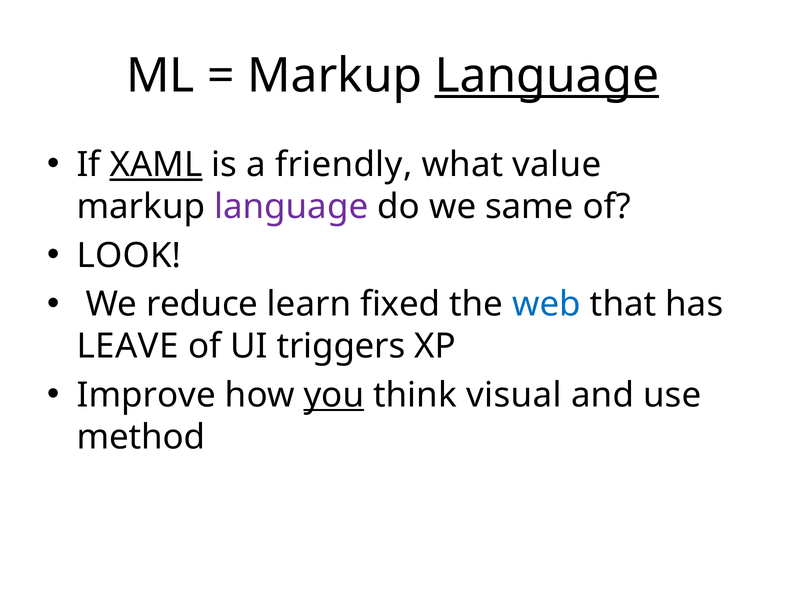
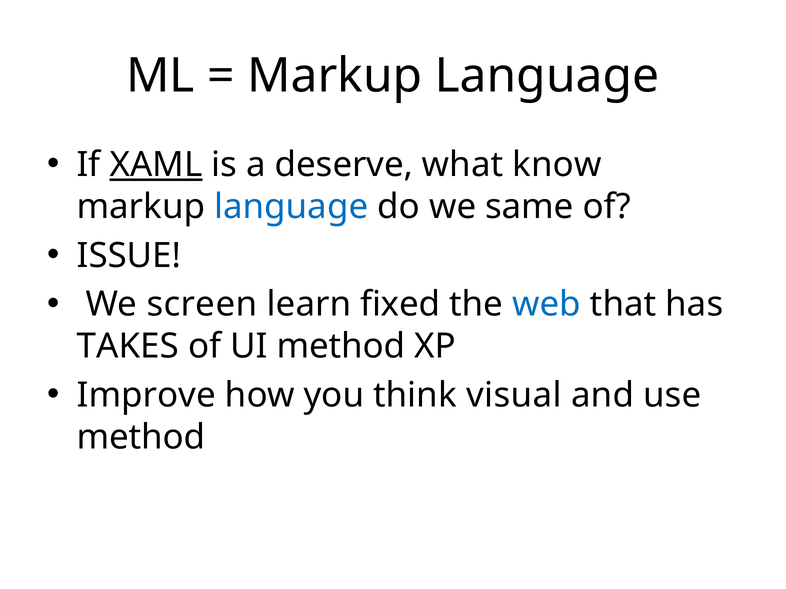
Language underline: present -> none (547, 76)
friendly: friendly -> deserve (344, 165)
value: value -> know (557, 165)
language colour: purple -> blue (291, 207)
LOOK: LOOK -> ISSUE (129, 256)
reduce: reduce -> screen (202, 305)
LEAVE: LEAVE -> TAKES (128, 347)
UI triggers: triggers -> method (341, 347)
you underline: present -> none (334, 396)
